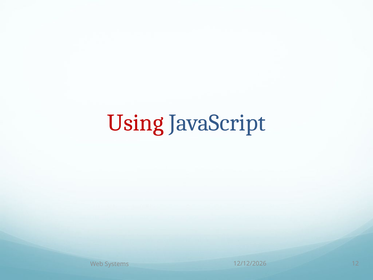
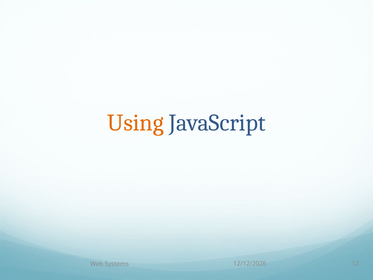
Using colour: red -> orange (135, 123)
